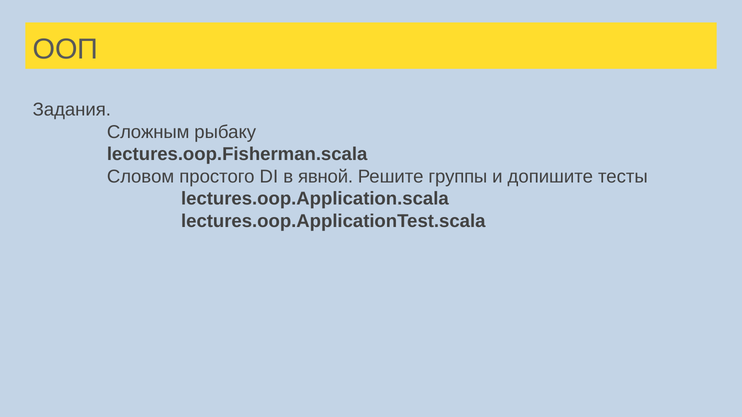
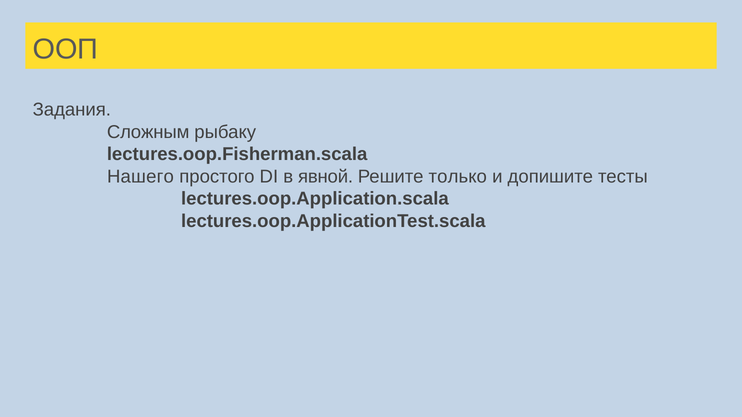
Словом: Словом -> Нашего (140, 177)
группы: группы -> только (458, 177)
